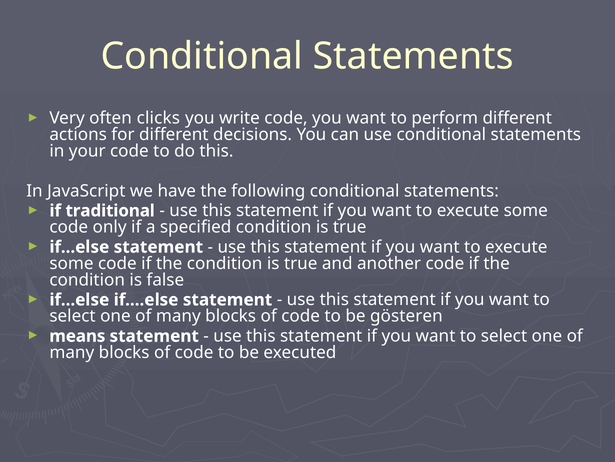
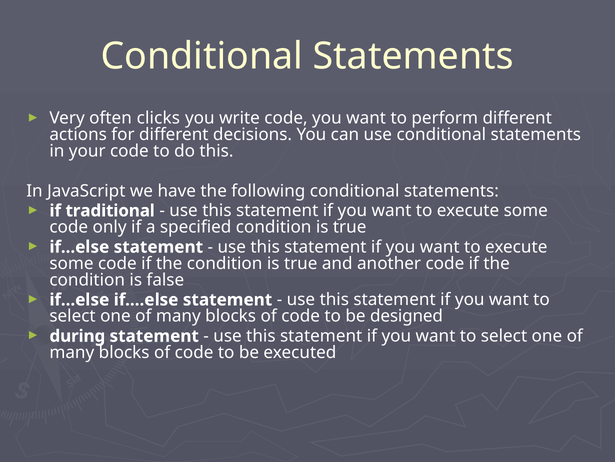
gösteren: gösteren -> designed (407, 316)
means: means -> during (77, 336)
